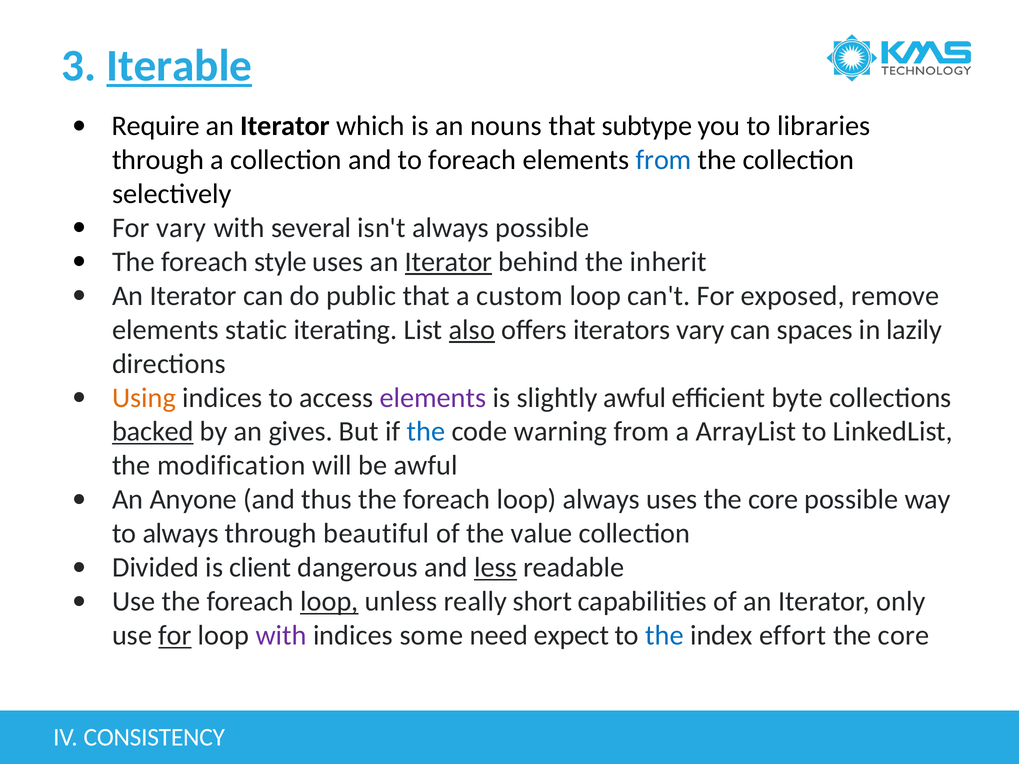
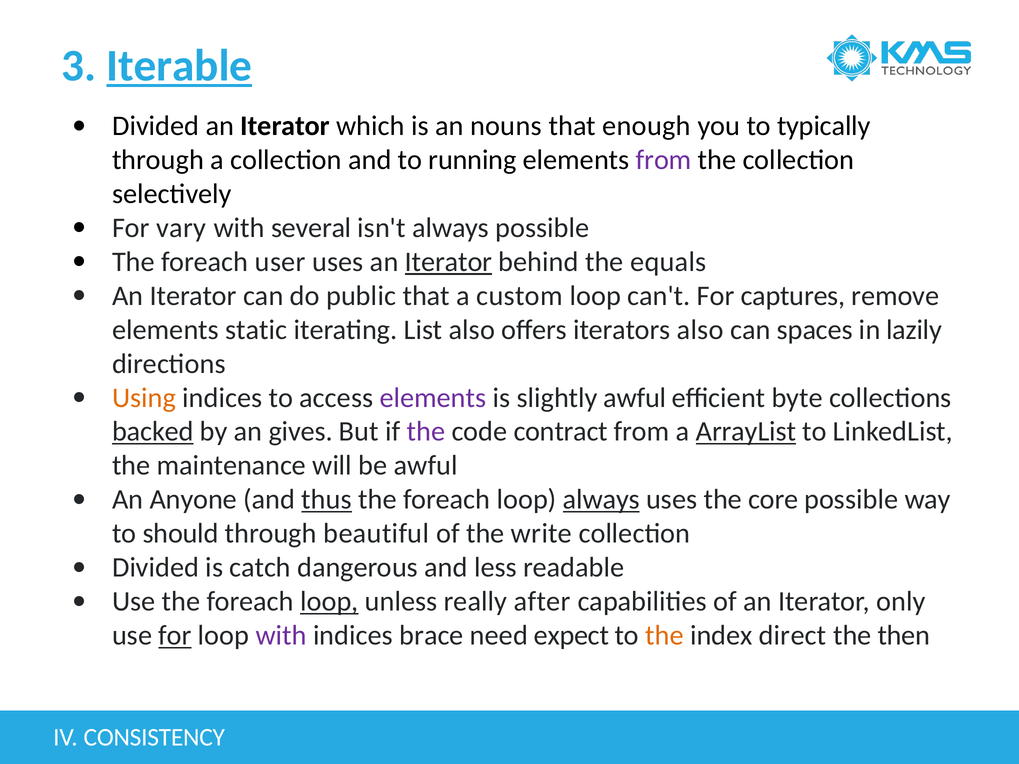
Require: Require -> Divided (156, 126)
subtype: subtype -> enough (647, 126)
libraries: libraries -> typically (824, 126)
to foreach: foreach -> running (472, 160)
from colour: blue -> purple (664, 160)
style: style -> user (280, 262)
inherit: inherit -> equals (668, 262)
exposed: exposed -> captures (793, 296)
also underline: present -> none (472, 330)
iterators vary: vary -> also (700, 330)
the colour: blue -> purple (426, 432)
warning: warning -> contract (561, 432)
ArrayList underline: none -> present (746, 432)
modification: modification -> maintenance (231, 466)
thus underline: none -> present (327, 500)
always underline: none -> present (601, 500)
to always: always -> should (181, 534)
value: value -> write (541, 534)
client: client -> catch (260, 568)
less underline: present -> none (496, 568)
short: short -> after (542, 602)
some: some -> brace (431, 636)
the colour: blue -> orange (664, 636)
effort: effort -> direct (793, 636)
core: core -> then (904, 636)
